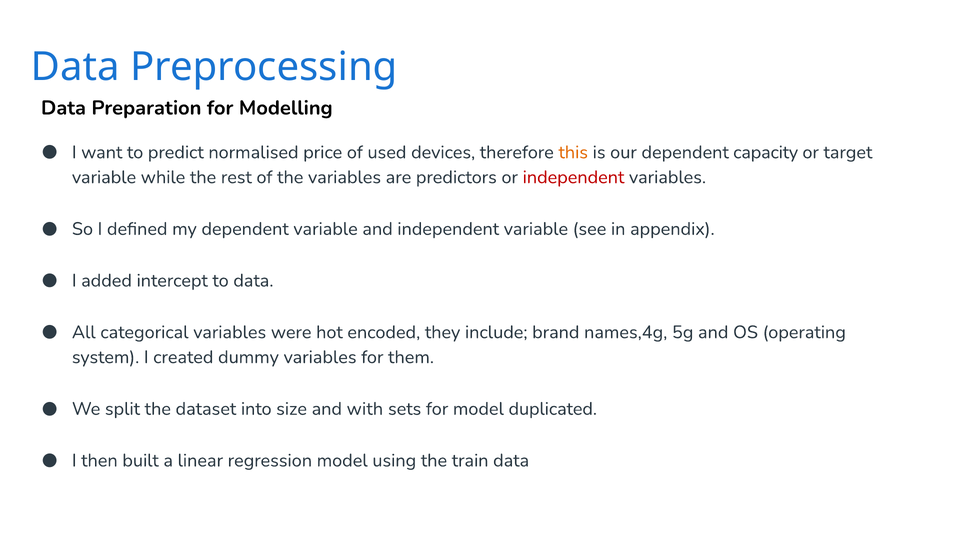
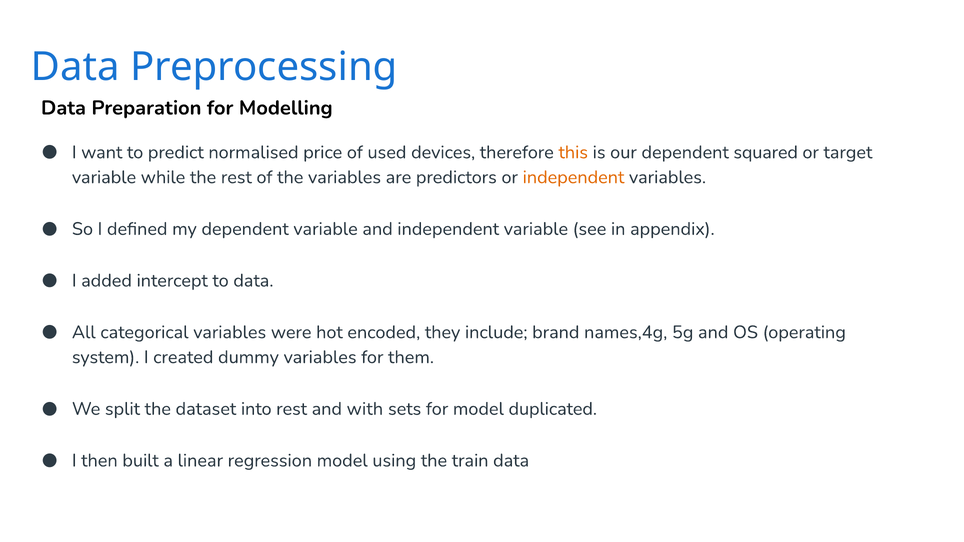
capacity: capacity -> squared (766, 152)
independent colour: red -> orange (573, 177)
into size: size -> rest (292, 409)
